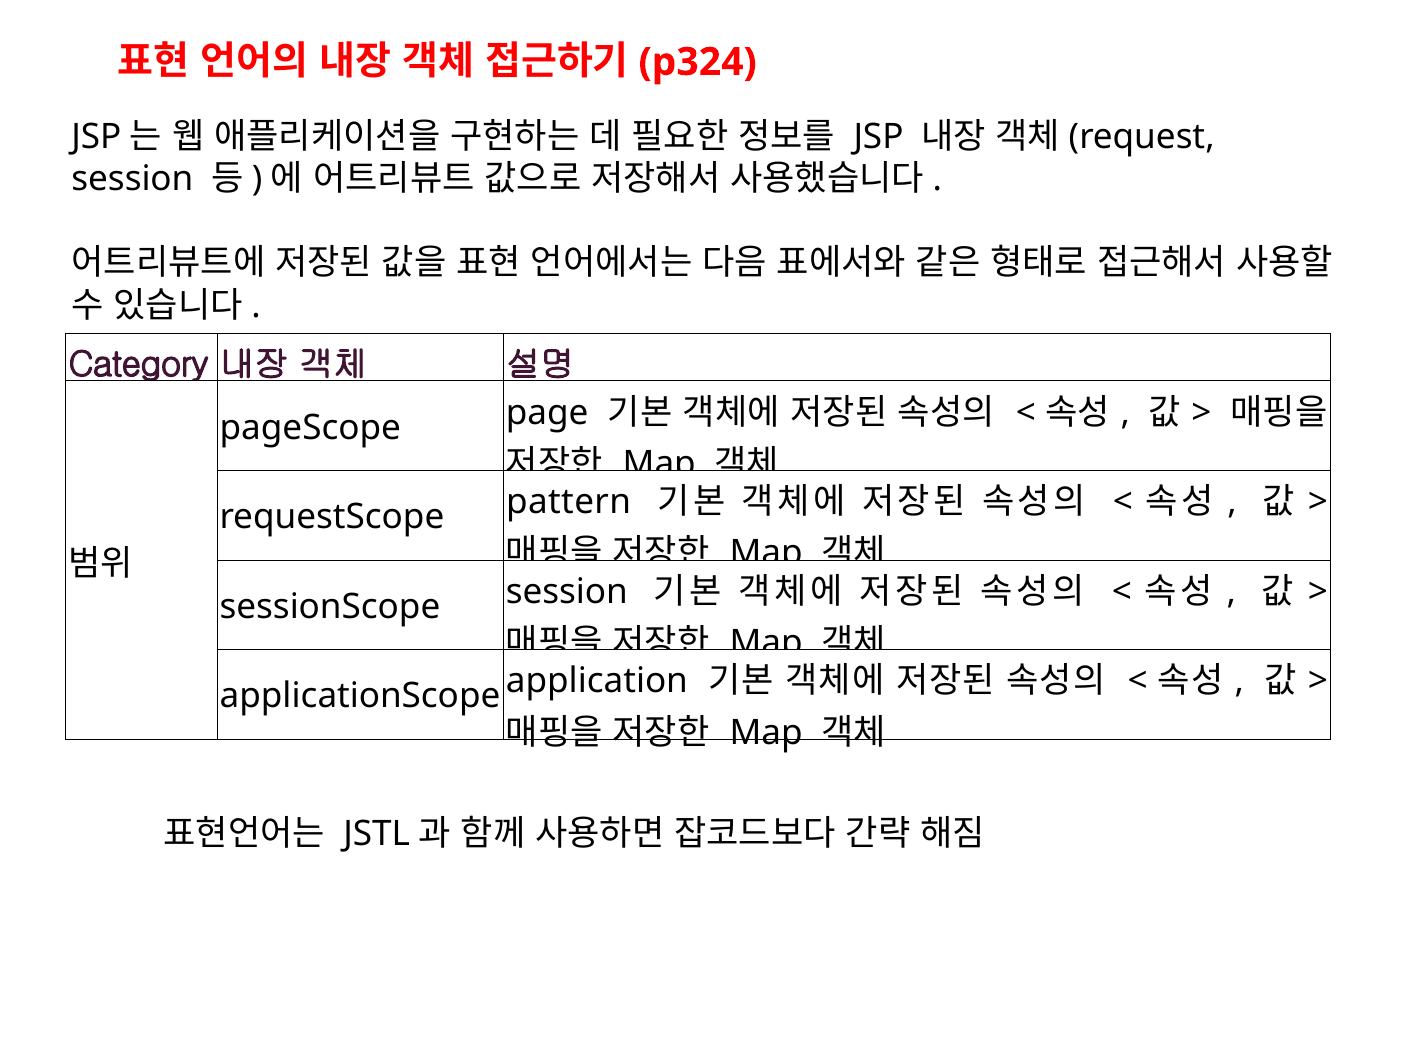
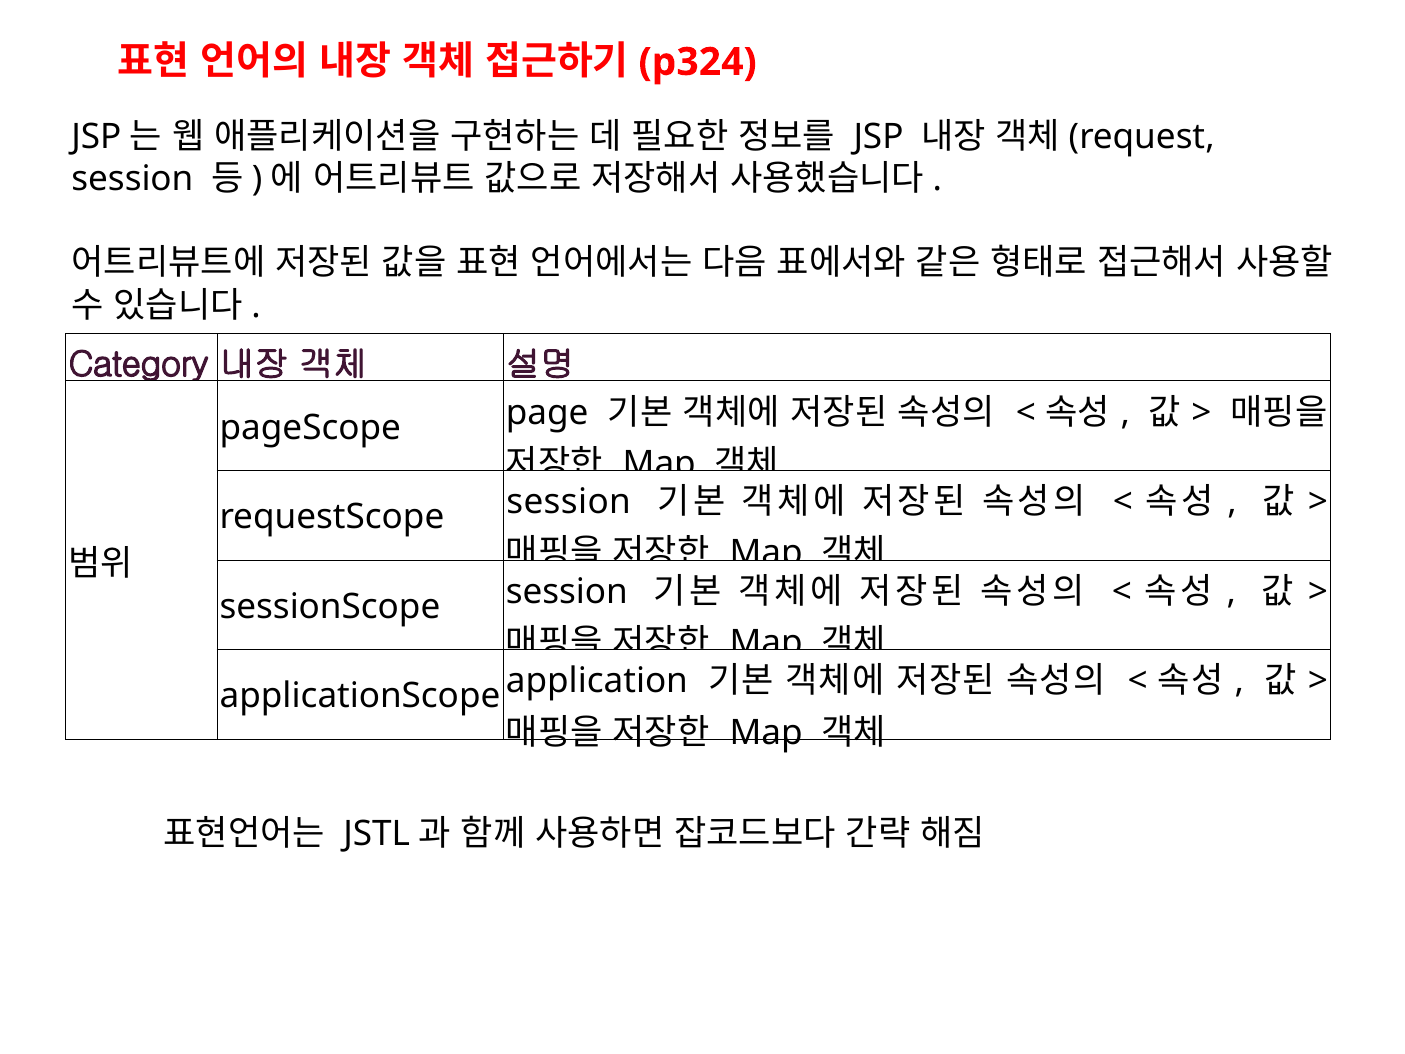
requestScope pattern: pattern -> session (569, 502)
